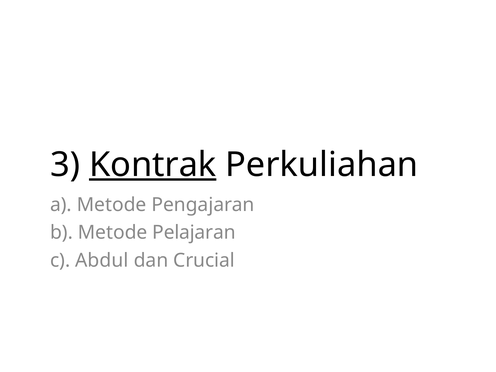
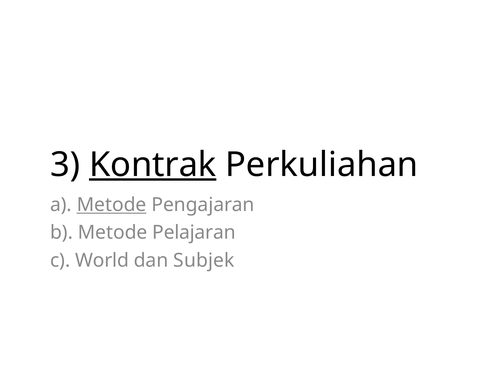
Metode underline: none -> present (112, 205)
Abdul: Abdul -> World (102, 260)
Crucial: Crucial -> Subjek (204, 260)
